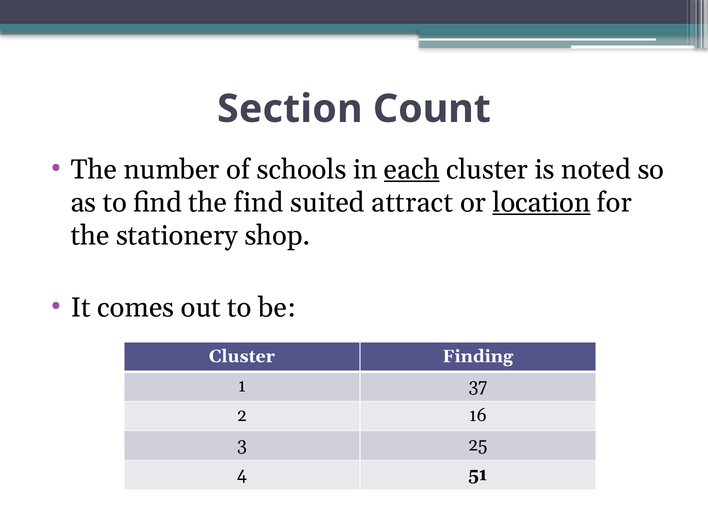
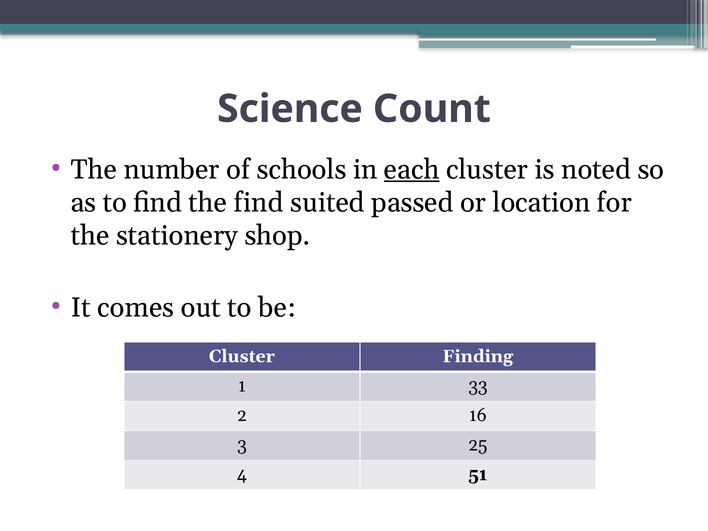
Section: Section -> Science (290, 109)
attract: attract -> passed (412, 203)
location underline: present -> none (542, 203)
37: 37 -> 33 (478, 386)
